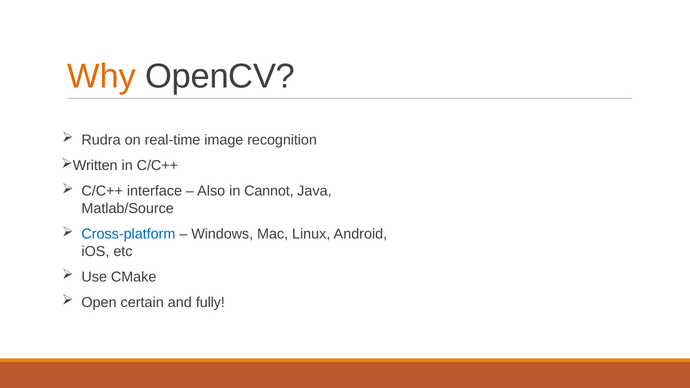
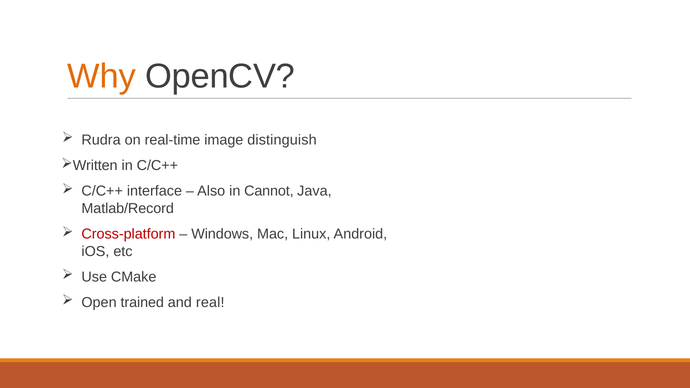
recognition: recognition -> distinguish (282, 140)
Matlab/Source: Matlab/Source -> Matlab/Record (128, 209)
Cross-platform colour: blue -> red (128, 234)
certain: certain -> trained (142, 303)
fully: fully -> real (210, 303)
